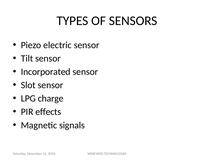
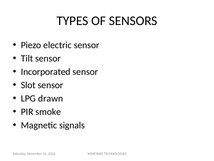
charge: charge -> drawn (51, 98)
effects: effects -> smoke (48, 111)
